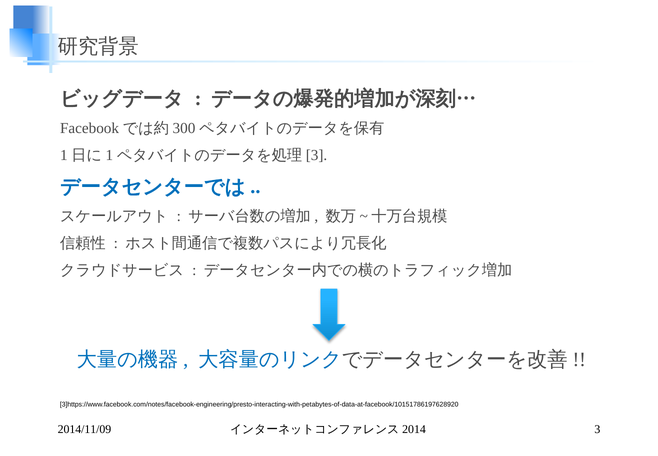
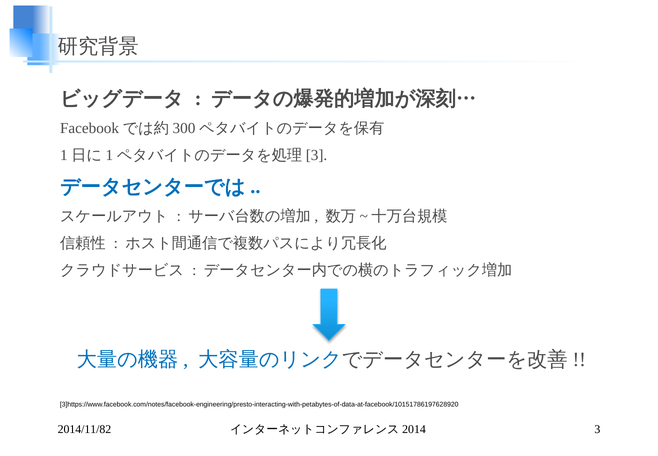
2014/11/09: 2014/11/09 -> 2014/11/82 (84, 429)
